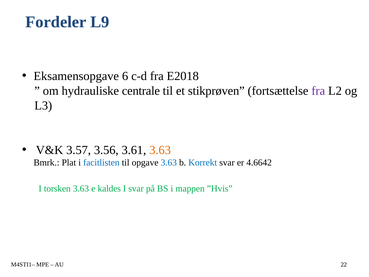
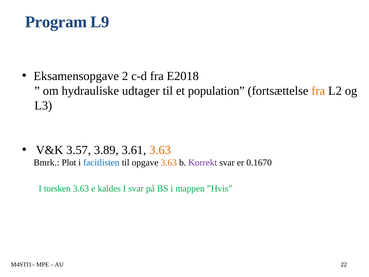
Fordeler: Fordeler -> Program (56, 22)
6: 6 -> 2 (125, 76)
centrale: centrale -> udtager (141, 91)
stikprøven: stikprøven -> population (216, 91)
fra colour: purple -> orange (318, 91)
3.56: 3.56 -> 3.89 (106, 150)
Plat: Plat -> Plot (69, 162)
3.63 colour: blue -> orange (169, 162)
Korrekt colour: blue -> purple (203, 162)
4.6642: 4.6642 -> 0.1670 (259, 162)
